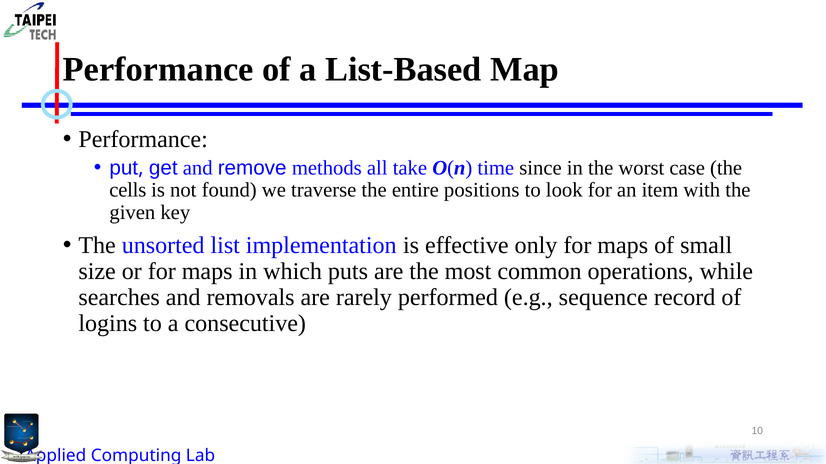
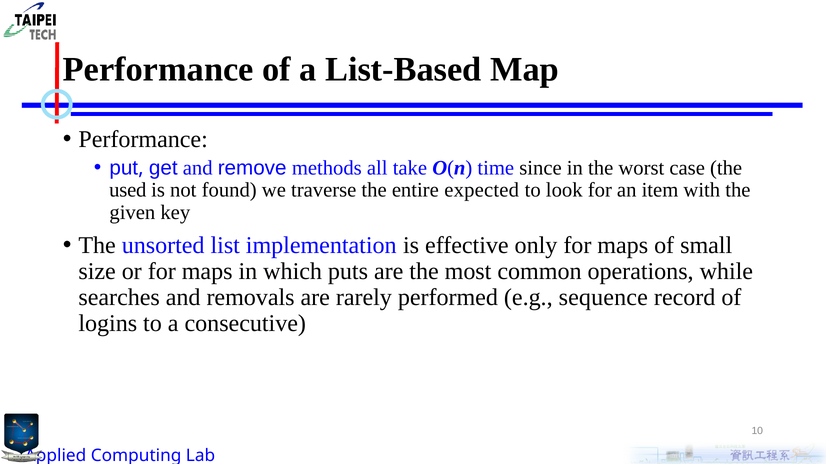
cells: cells -> used (128, 190)
positions: positions -> expected (482, 190)
